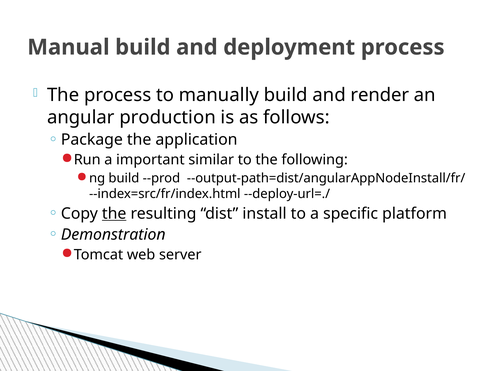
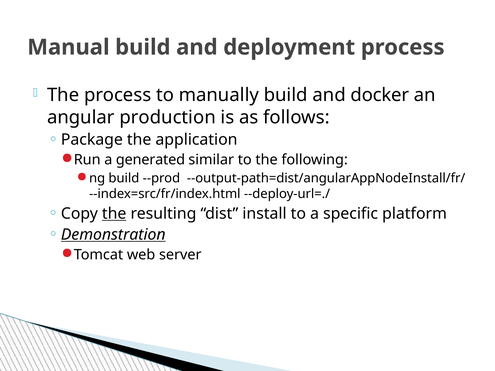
render: render -> docker (380, 95)
important: important -> generated (150, 160)
Demonstration underline: none -> present (113, 235)
